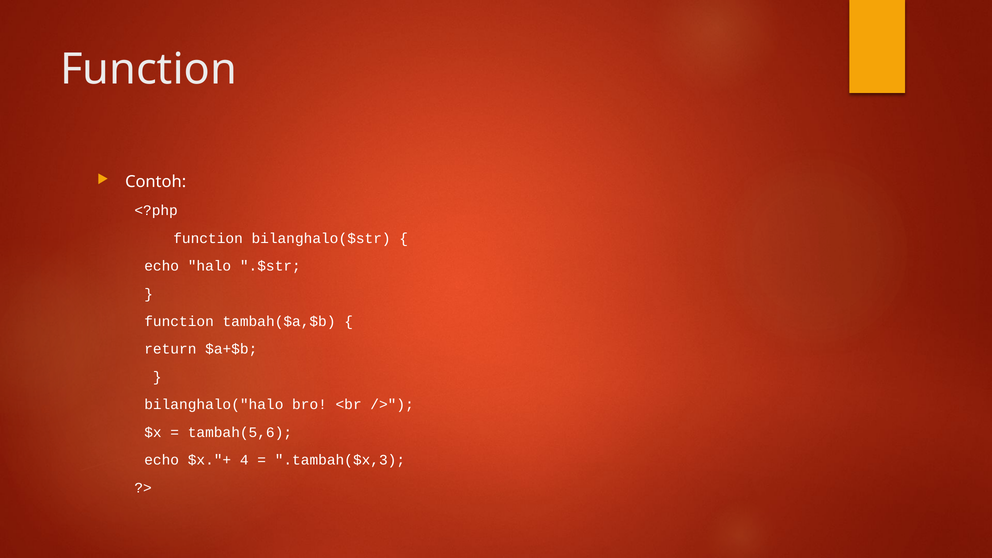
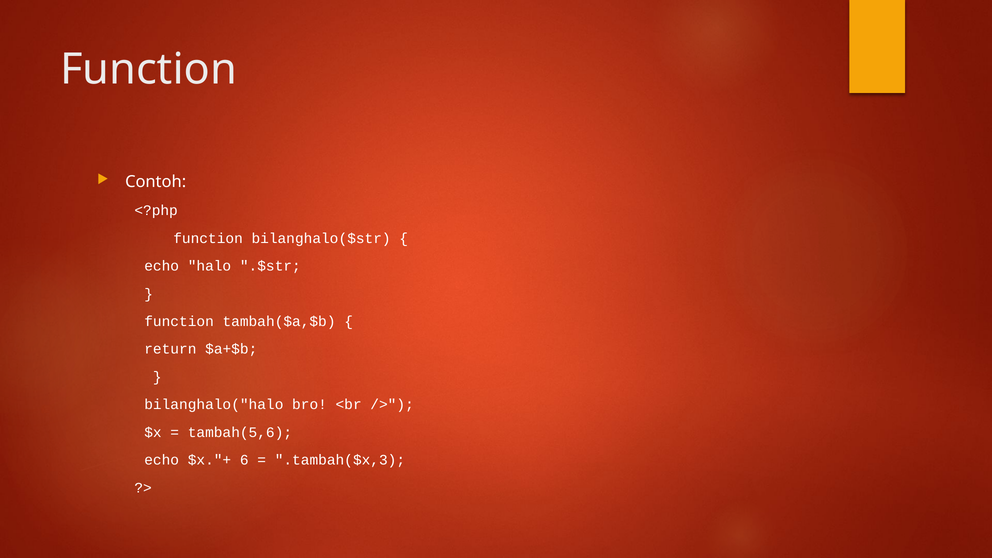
4: 4 -> 6 (244, 460)
